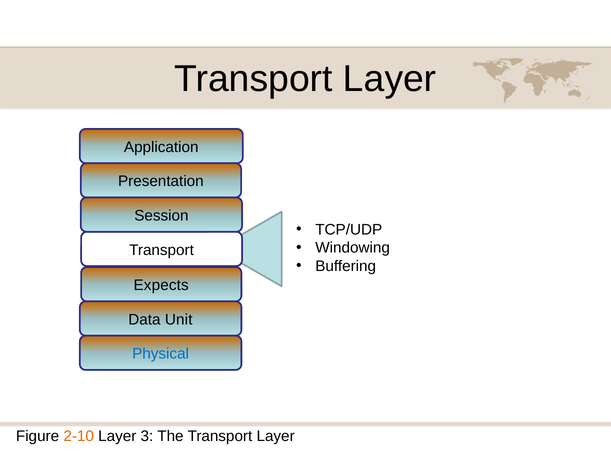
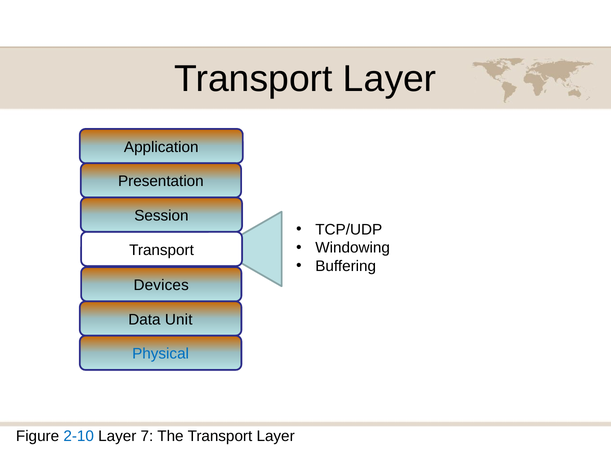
Expects: Expects -> Devices (161, 285)
2-10 colour: orange -> blue (79, 435)
3: 3 -> 7 (147, 435)
